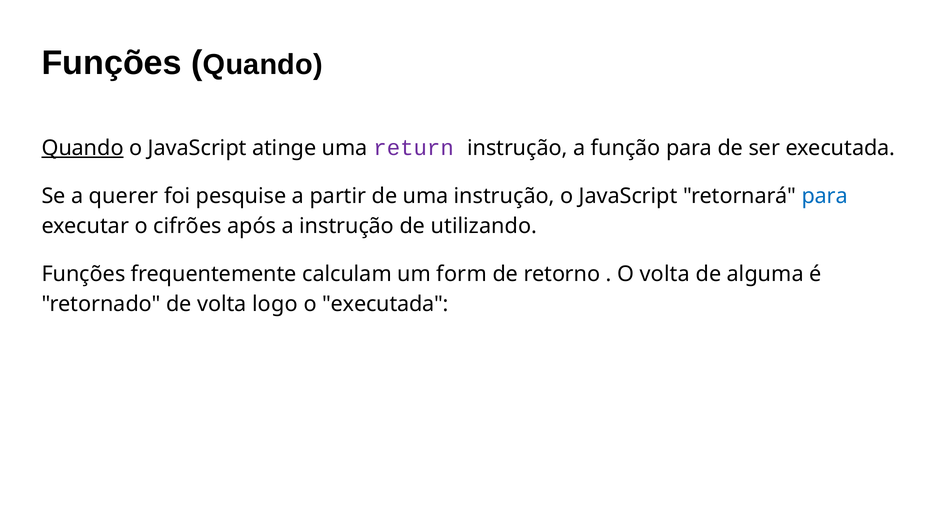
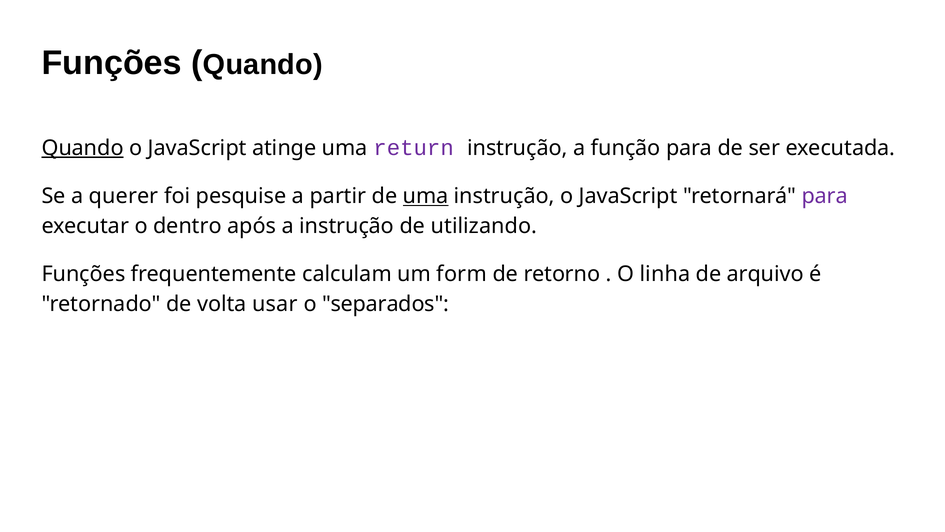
uma underline: none -> present (426, 196)
para colour: blue -> purple (825, 196)
cifrões: cifrões -> dentro (187, 226)
O volta: volta -> linha (665, 274)
alguma: alguma -> arquivo (765, 274)
logo: logo -> usar (275, 304)
o executada: executada -> separados (386, 304)
